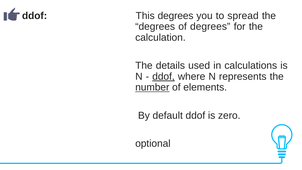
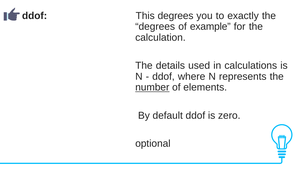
spread: spread -> exactly (243, 16)
of degrees: degrees -> example (210, 27)
ddof underline: present -> none (163, 76)
